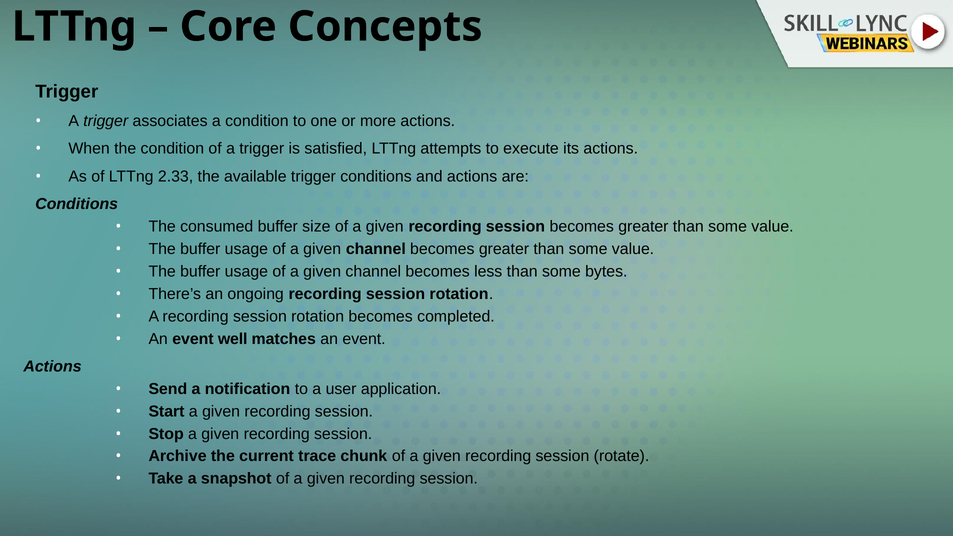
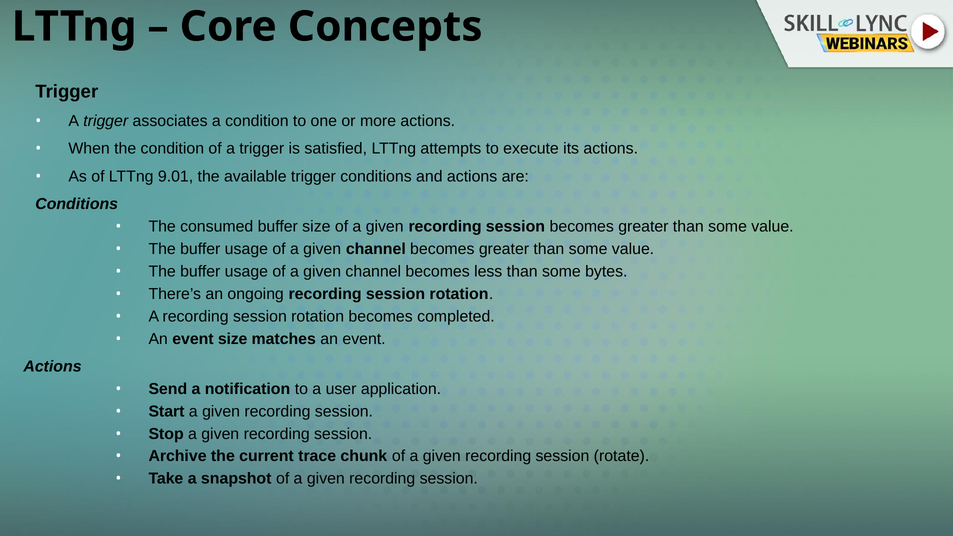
2.33: 2.33 -> 9.01 (176, 176)
event well: well -> size (233, 339)
